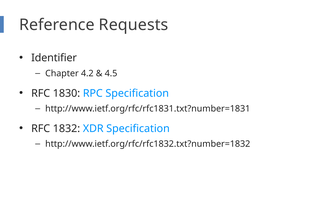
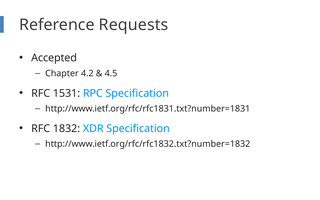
Identifier: Identifier -> Accepted (54, 58)
1830: 1830 -> 1531 (67, 93)
